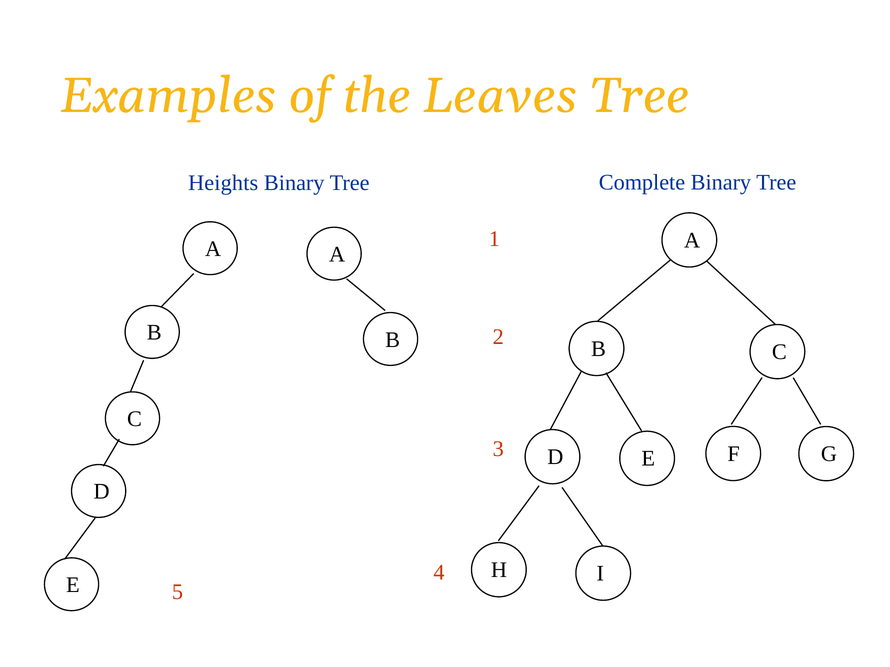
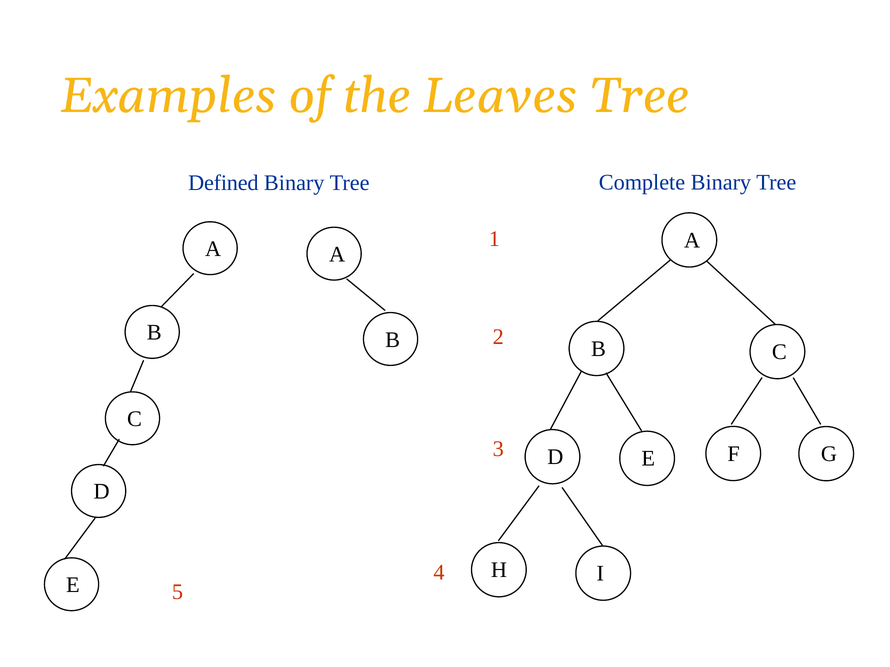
Heights: Heights -> Defined (223, 183)
